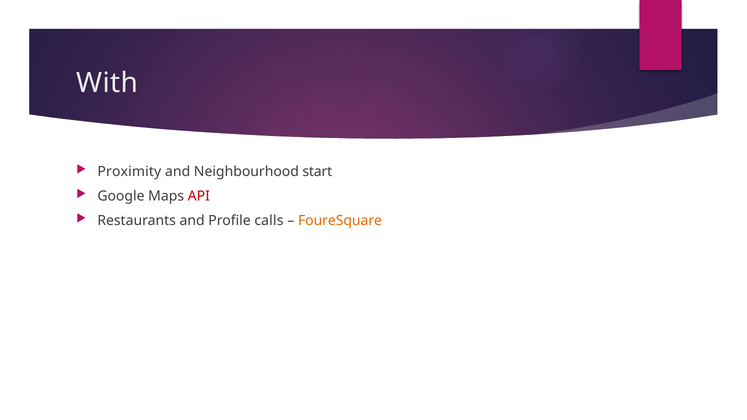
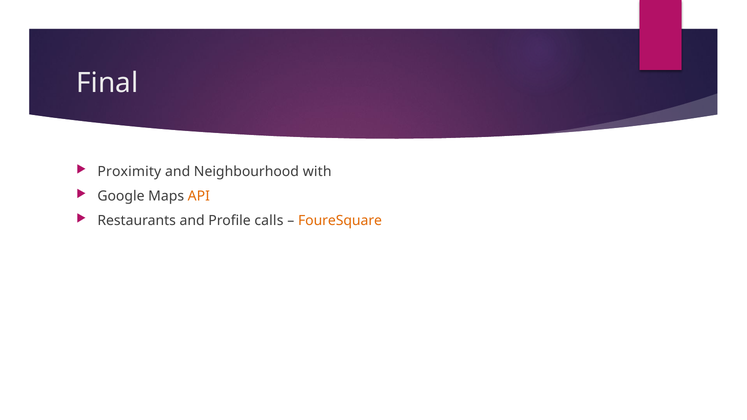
With: With -> Final (107, 83)
start: start -> with (317, 172)
API colour: red -> orange (199, 196)
